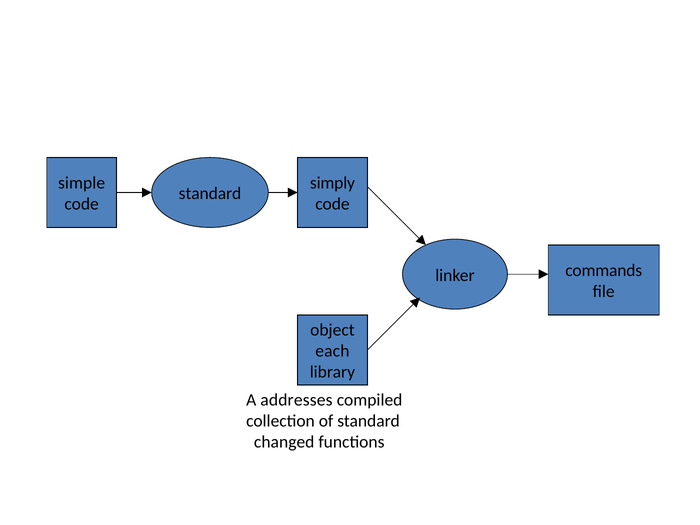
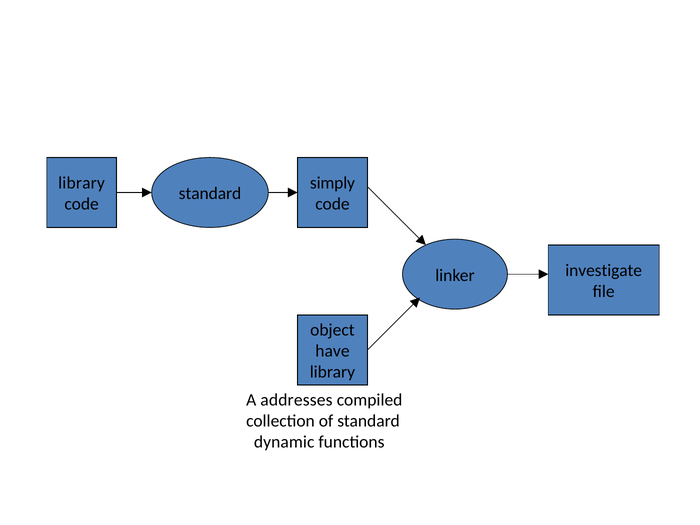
simple: simple -> library (82, 183)
commands: commands -> investigate (604, 271)
each: each -> have (332, 351)
changed: changed -> dynamic (284, 442)
